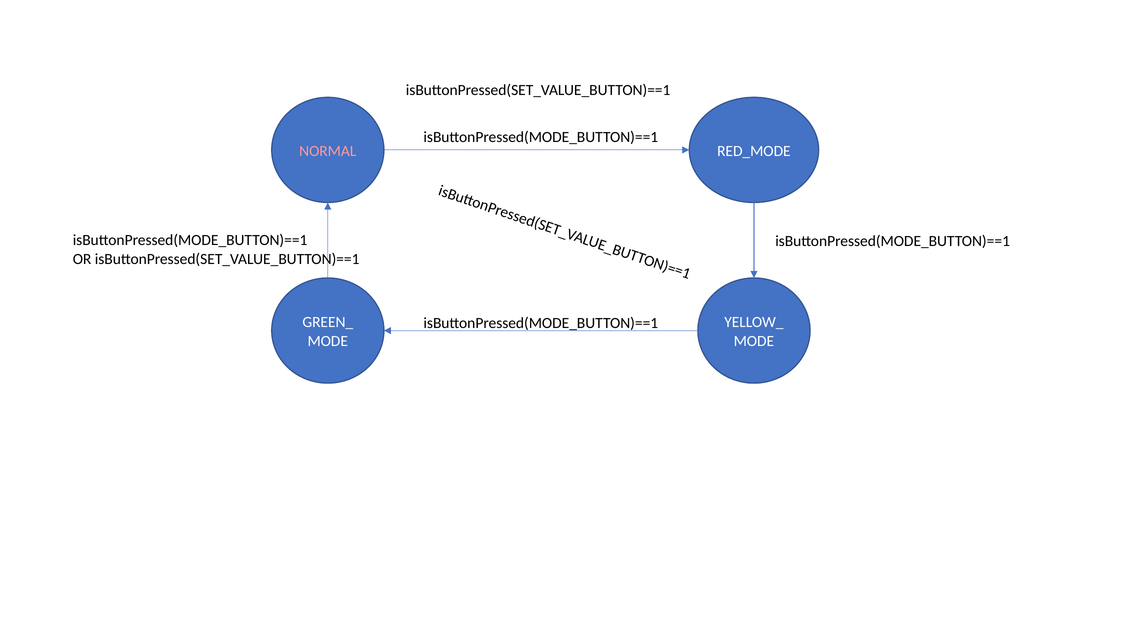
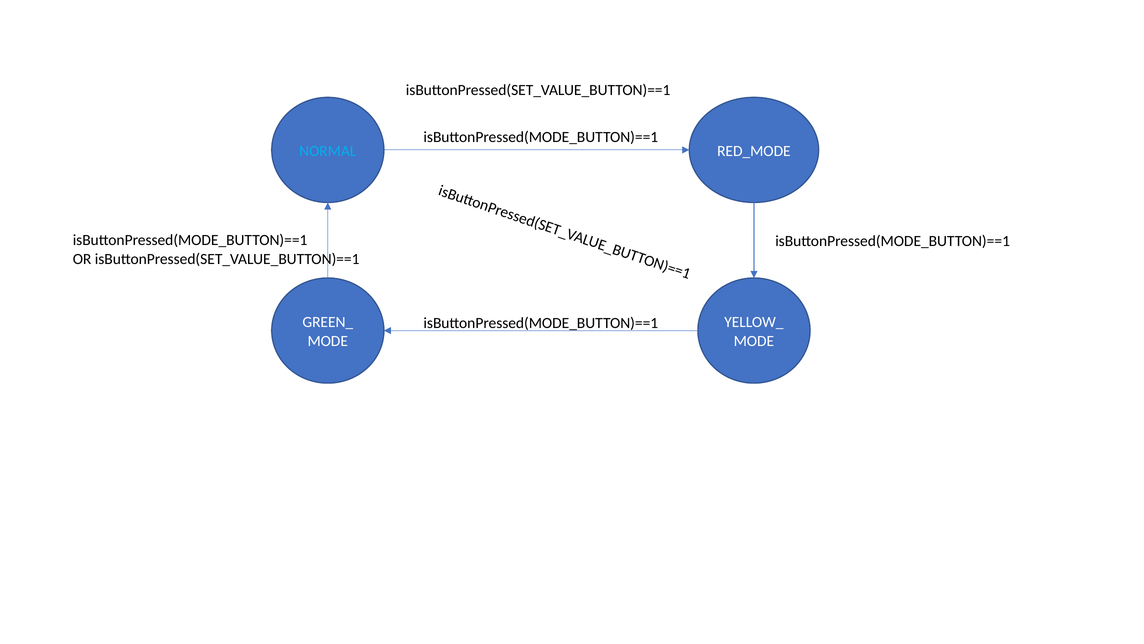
NORMAL colour: pink -> light blue (328, 151)
